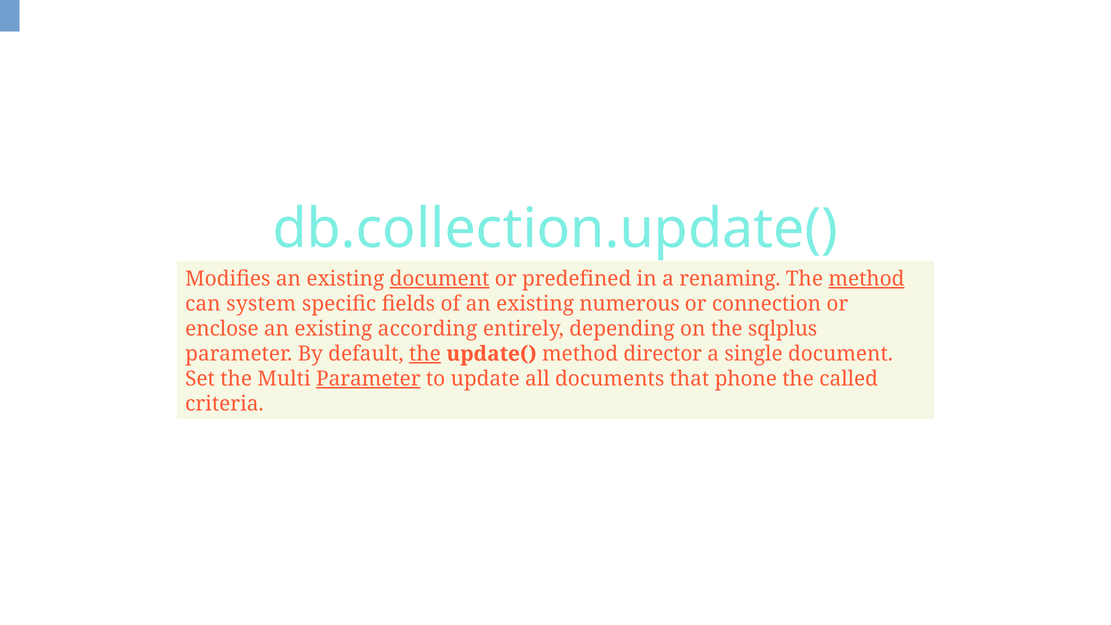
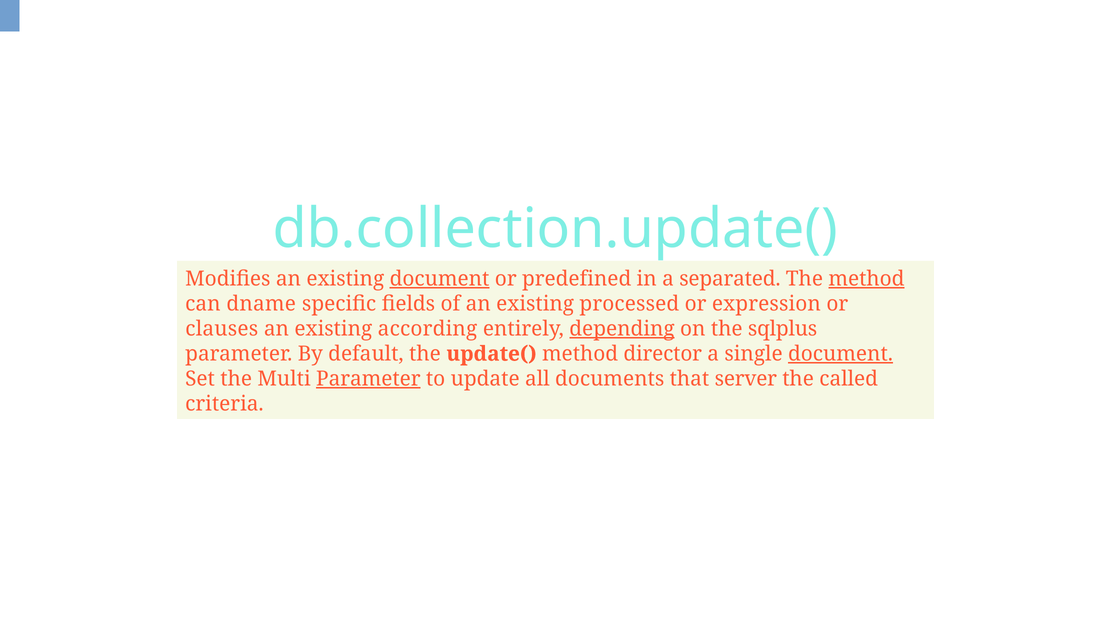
renaming: renaming -> separated (730, 279)
system: system -> dname (261, 304)
numerous: numerous -> processed (629, 304)
connection: connection -> expression (766, 304)
enclose: enclose -> clauses (222, 329)
depending underline: none -> present (622, 329)
the underline: present -> none (425, 354)
document underline: none -> present (841, 354)
phone: phone -> server (746, 379)
